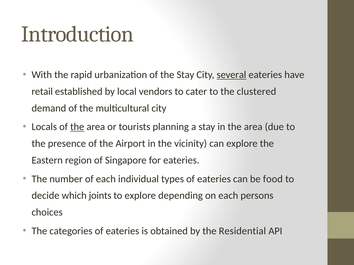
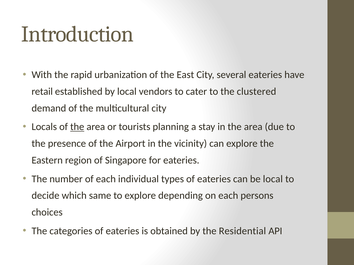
the Stay: Stay -> East (185, 75)
several underline: present -> none (231, 75)
be food: food -> local (273, 179)
joints: joints -> same (100, 196)
